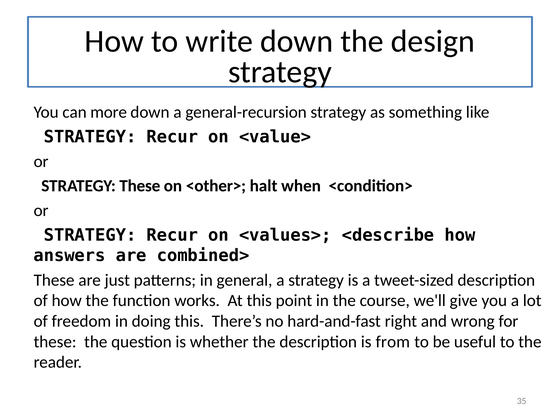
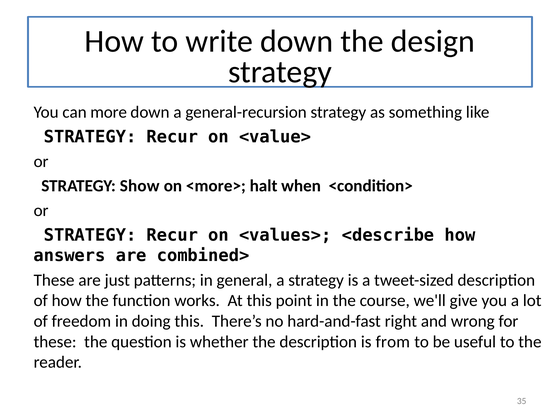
STRATEGY These: These -> Show (140, 186)
<other>: <other> -> <more> (216, 186)
